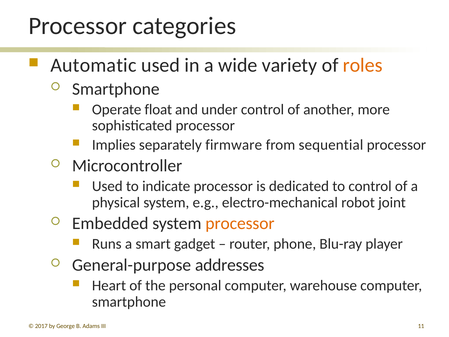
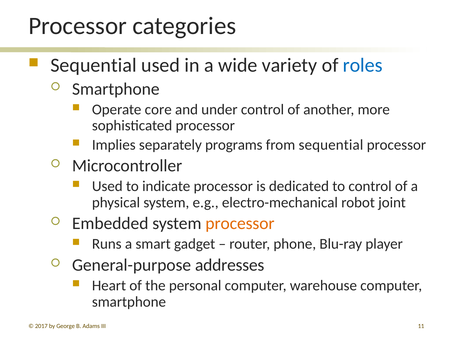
Automatic: Automatic -> Sequential (94, 65)
roles colour: orange -> blue (363, 65)
float: float -> core (158, 109)
firmware: firmware -> programs (234, 145)
